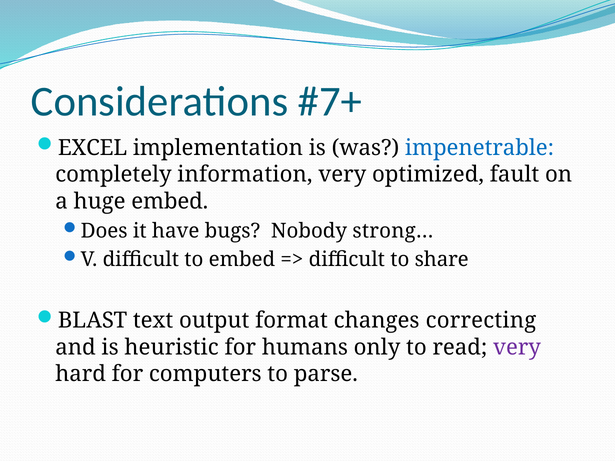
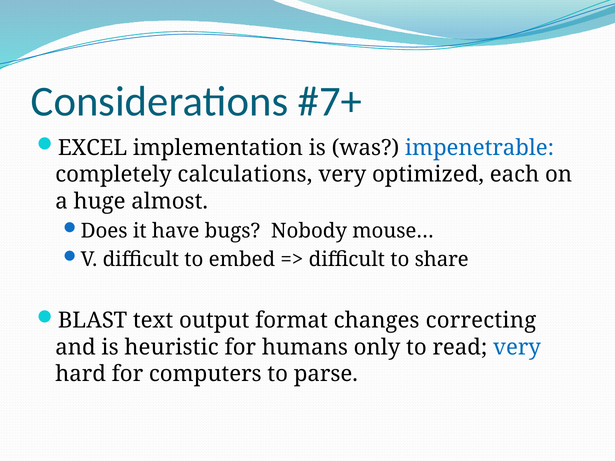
information: information -> calculations (245, 175)
fault: fault -> each (515, 175)
huge embed: embed -> almost (170, 201)
strong…: strong… -> mouse… (393, 231)
very colour: purple -> blue (517, 347)
